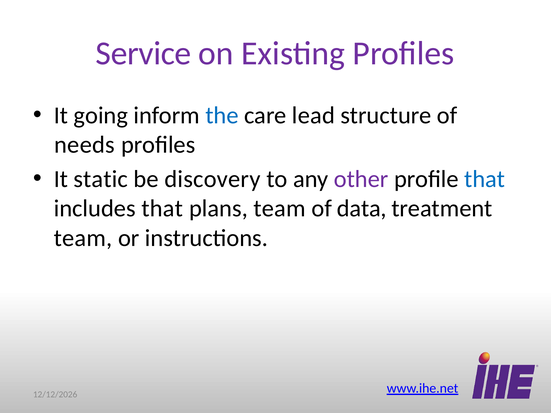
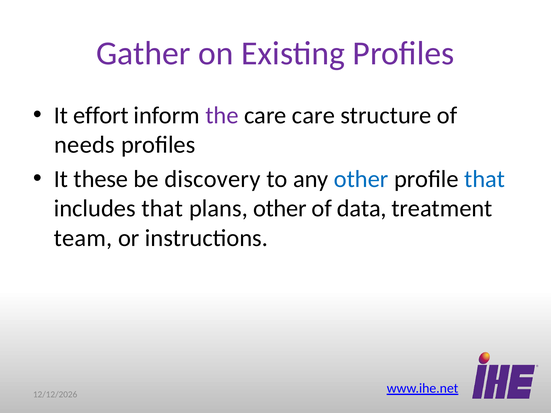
Service: Service -> Gather (143, 53)
going: going -> effort (101, 116)
the colour: blue -> purple (222, 116)
care lead: lead -> care (313, 116)
static: static -> these (101, 179)
other colour: purple -> blue (361, 179)
plans team: team -> other (280, 209)
